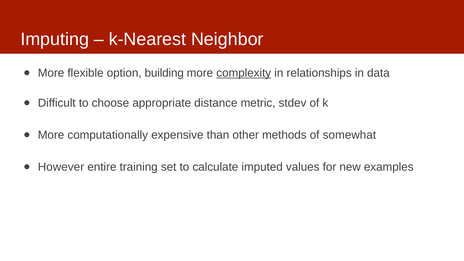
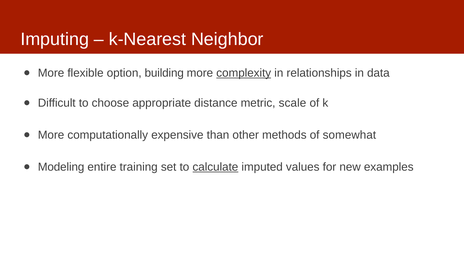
stdev: stdev -> scale (292, 103)
However: However -> Modeling (61, 167)
calculate underline: none -> present (215, 167)
